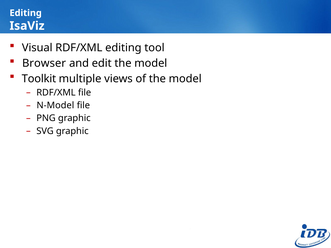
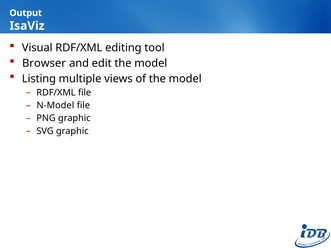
Editing: Editing -> Output (26, 13)
Toolkit: Toolkit -> Listing (39, 79)
